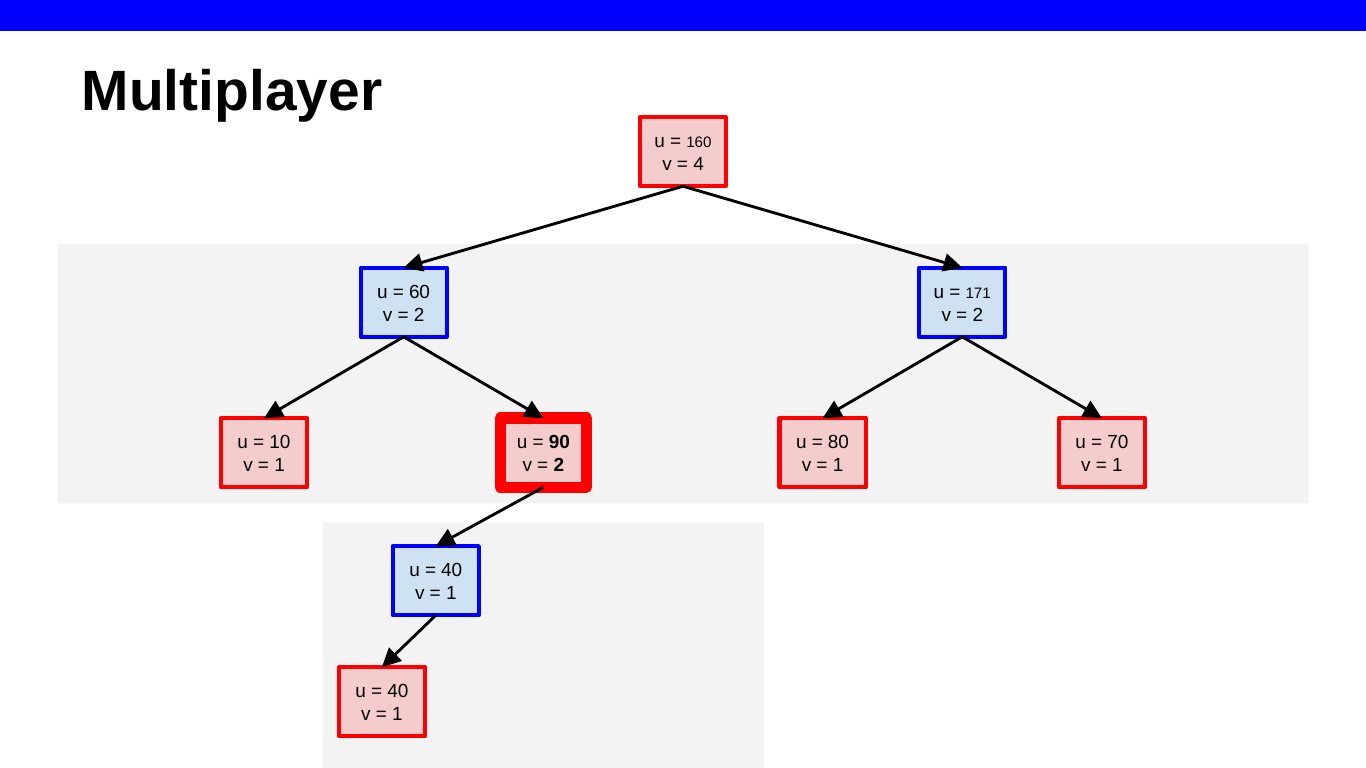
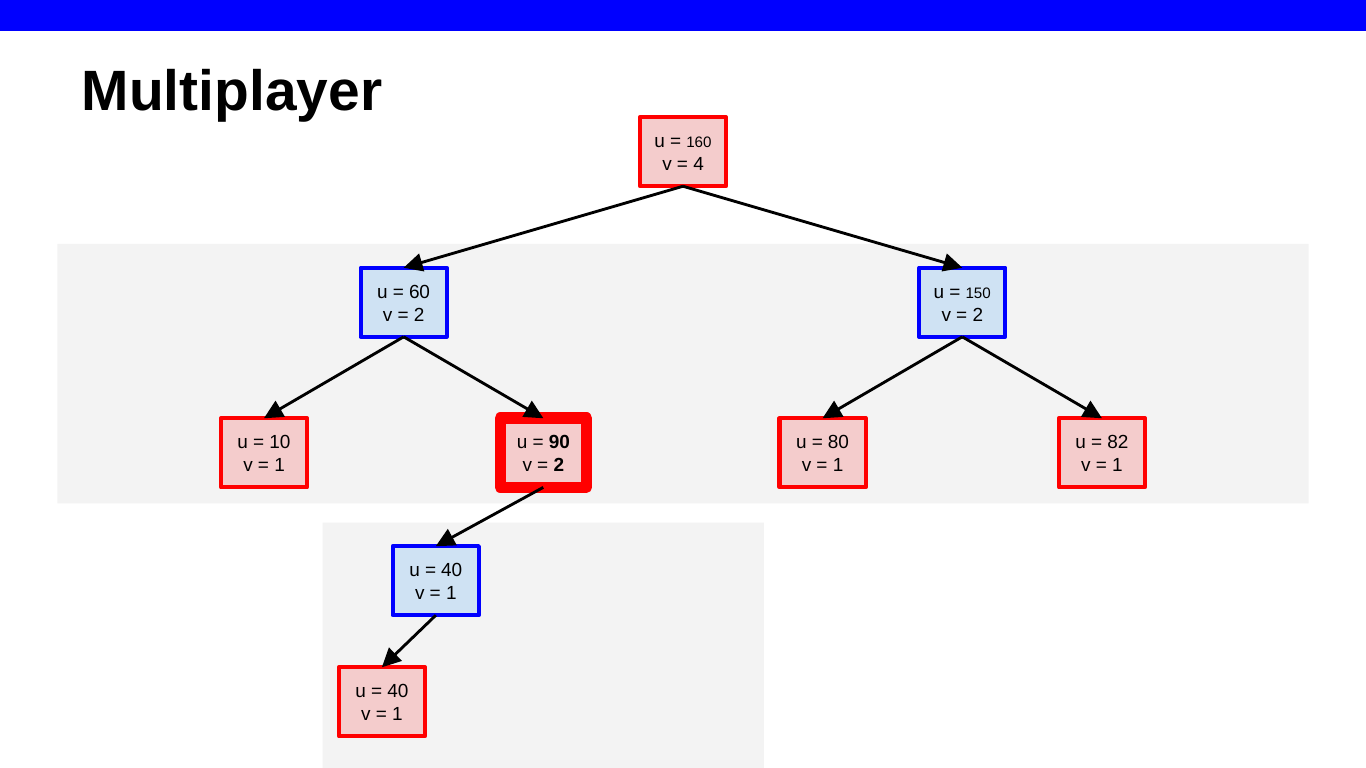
171: 171 -> 150 (978, 294)
70: 70 -> 82 (1118, 443)
